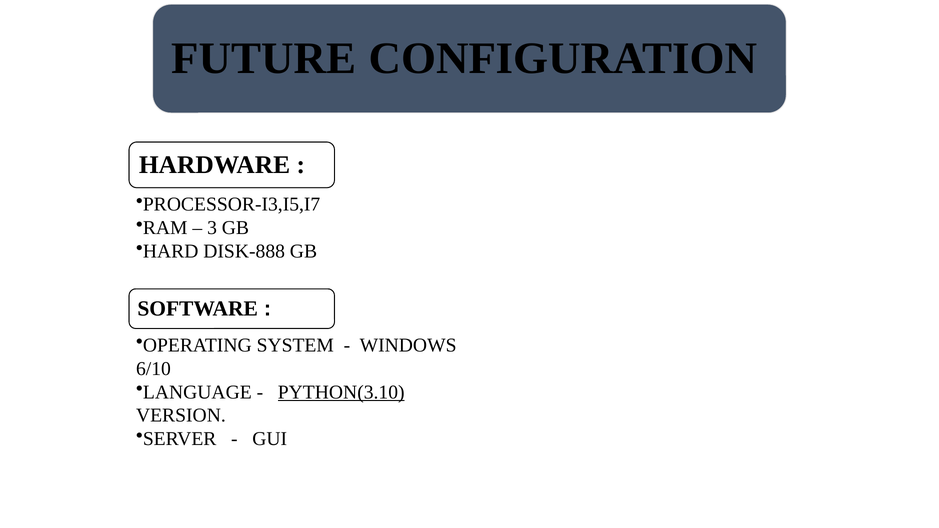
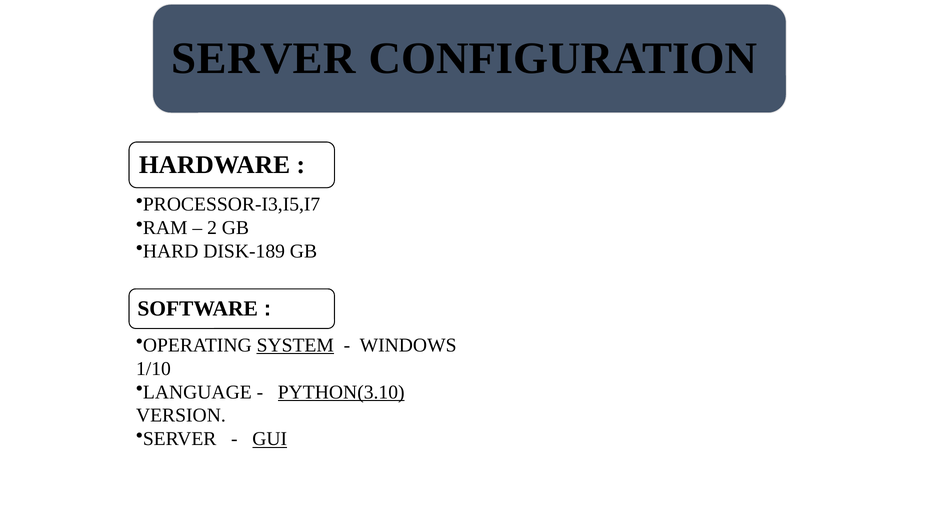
FUTURE: FUTURE -> SERVER (264, 58)
3: 3 -> 2 (212, 228)
DISK-888: DISK-888 -> DISK-189 (244, 251)
SYSTEM underline: none -> present (295, 345)
6/10: 6/10 -> 1/10 (153, 369)
GUI underline: none -> present (270, 439)
